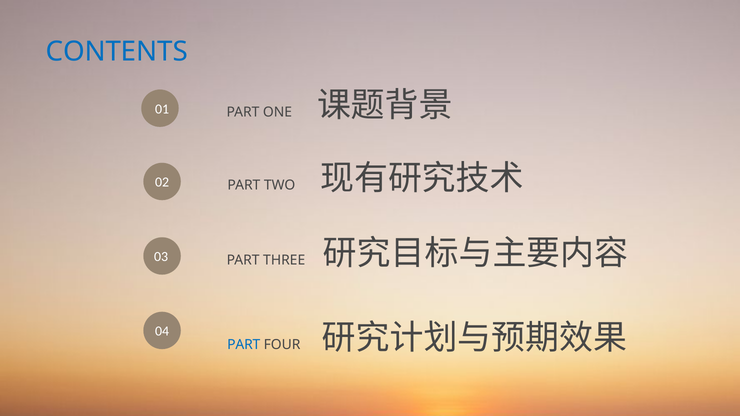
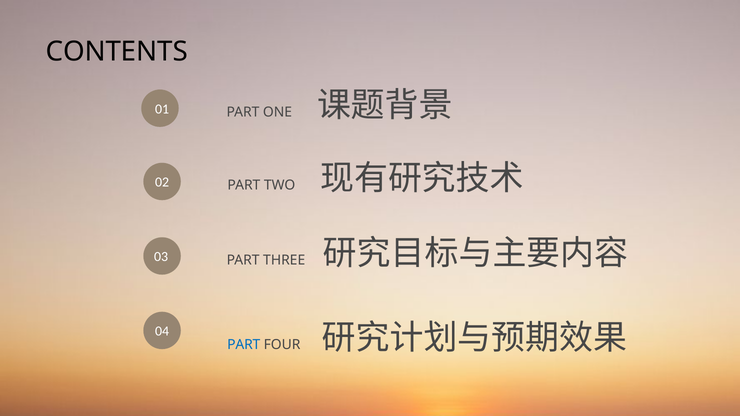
CONTENTS colour: blue -> black (117, 52)
